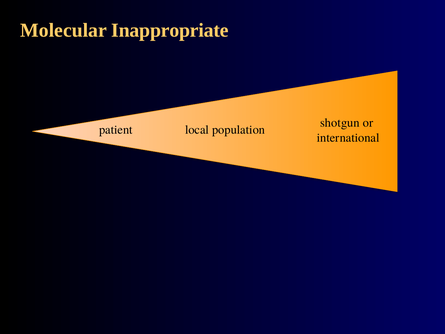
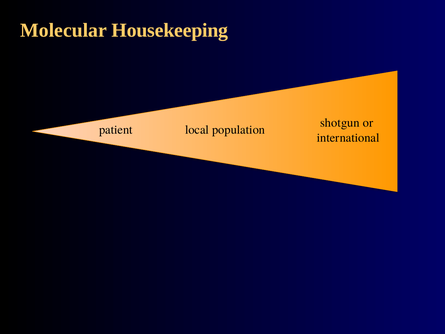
Inappropriate: Inappropriate -> Housekeeping (170, 30)
